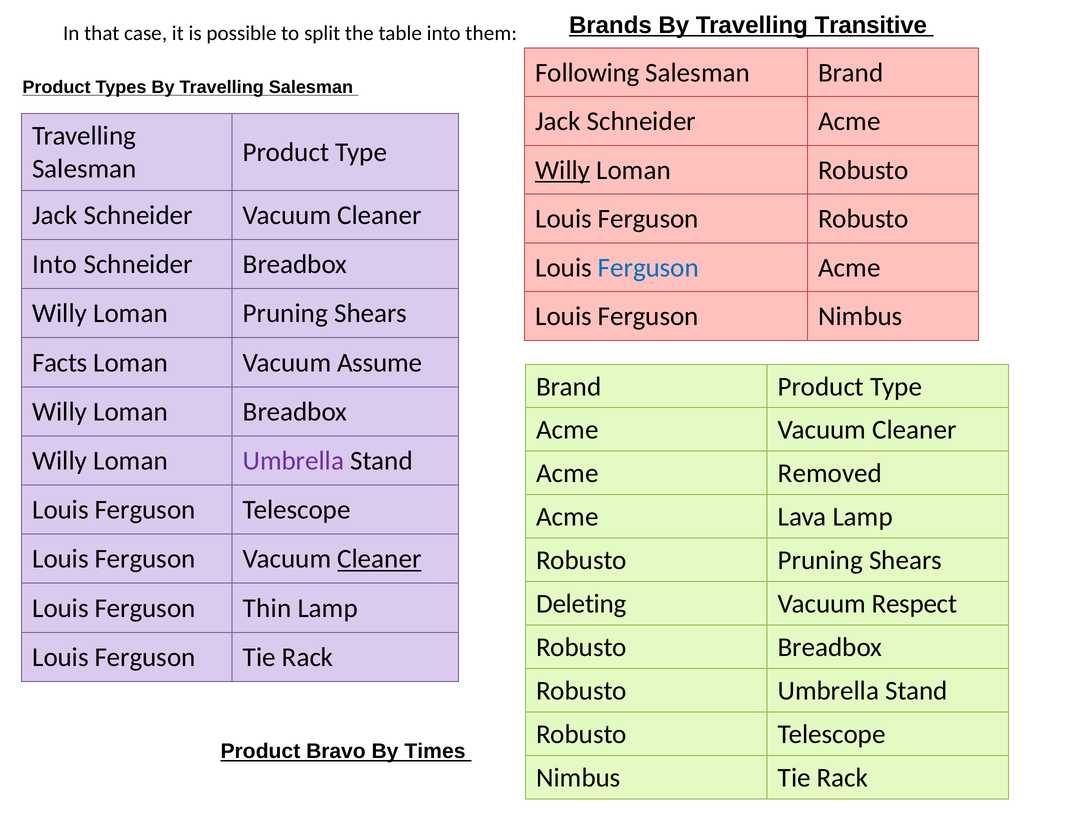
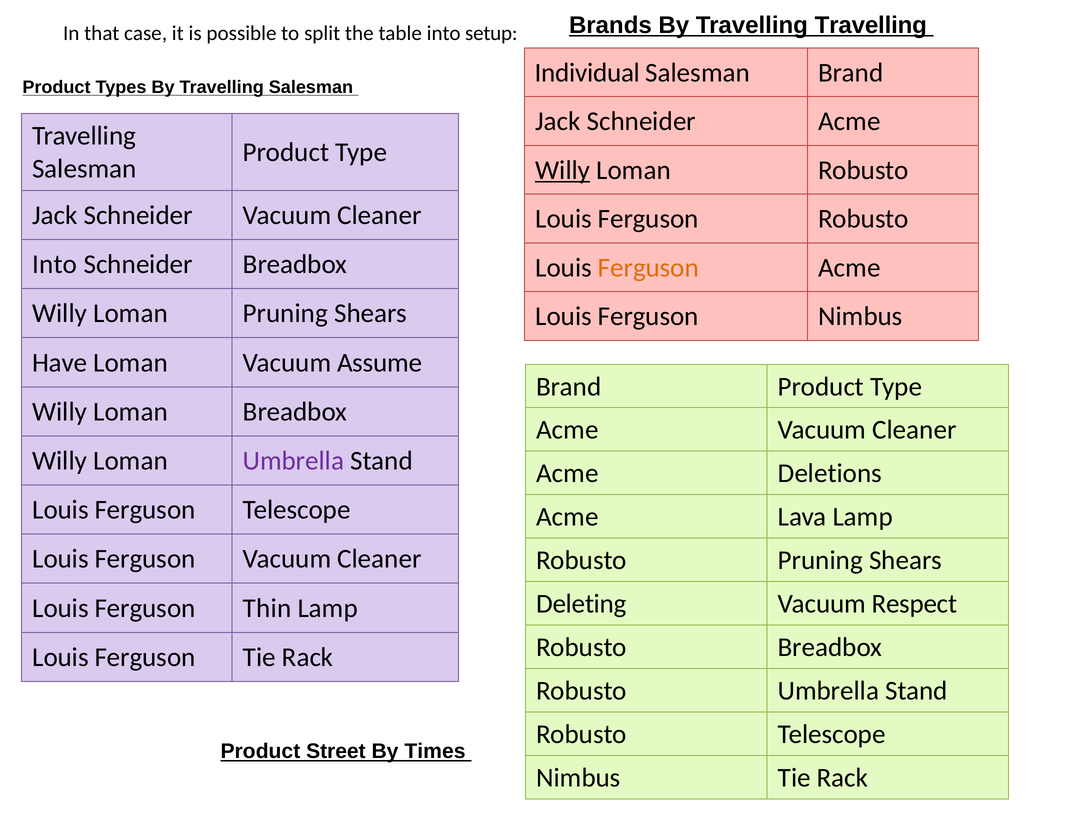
Travelling Transitive: Transitive -> Travelling (871, 25)
them: them -> setup (491, 33)
Following: Following -> Individual (587, 73)
Ferguson colour: blue -> orange (648, 267)
Facts: Facts -> Have (60, 362)
Removed: Removed -> Deletions (830, 473)
Cleaner underline: present -> none (379, 559)
Bravo: Bravo -> Street (336, 751)
